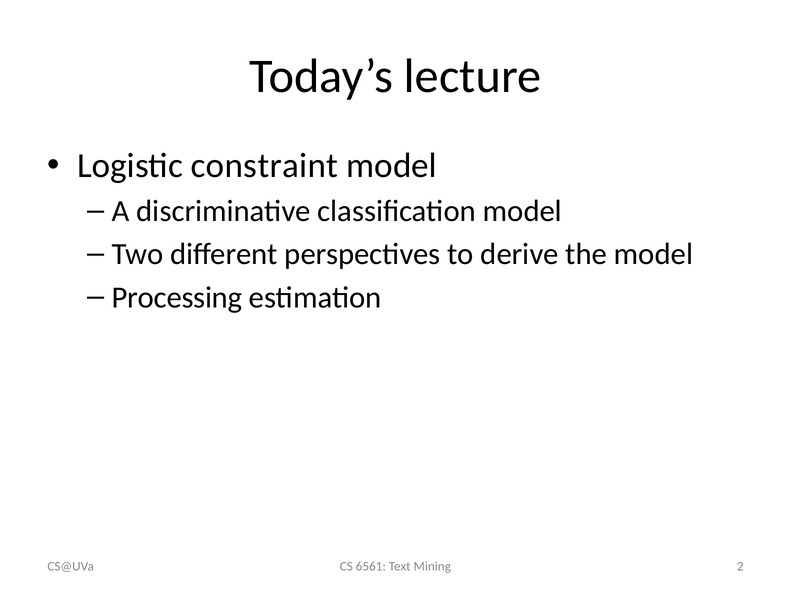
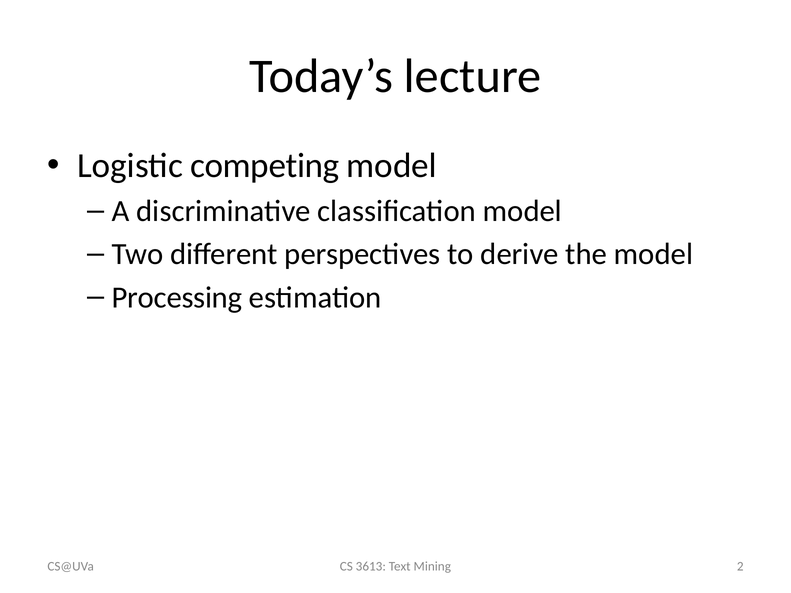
constraint: constraint -> competing (265, 166)
6561: 6561 -> 3613 (371, 566)
